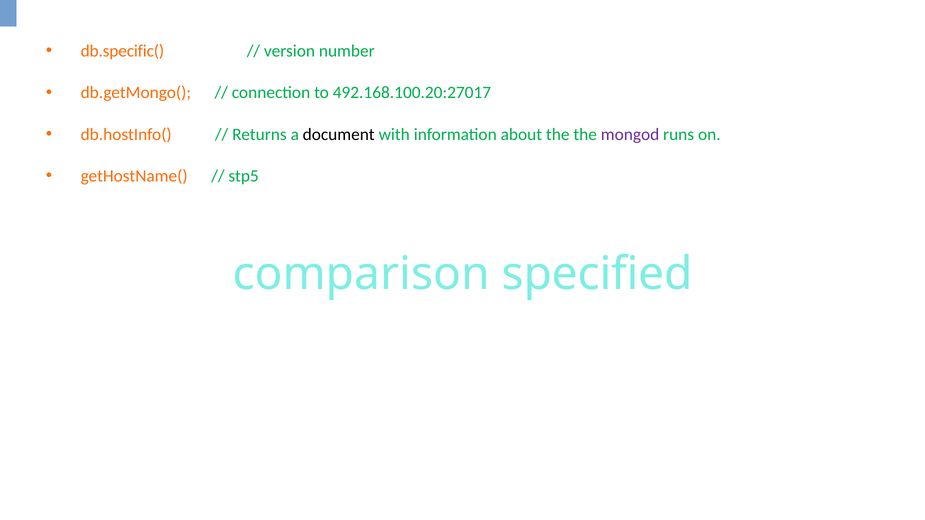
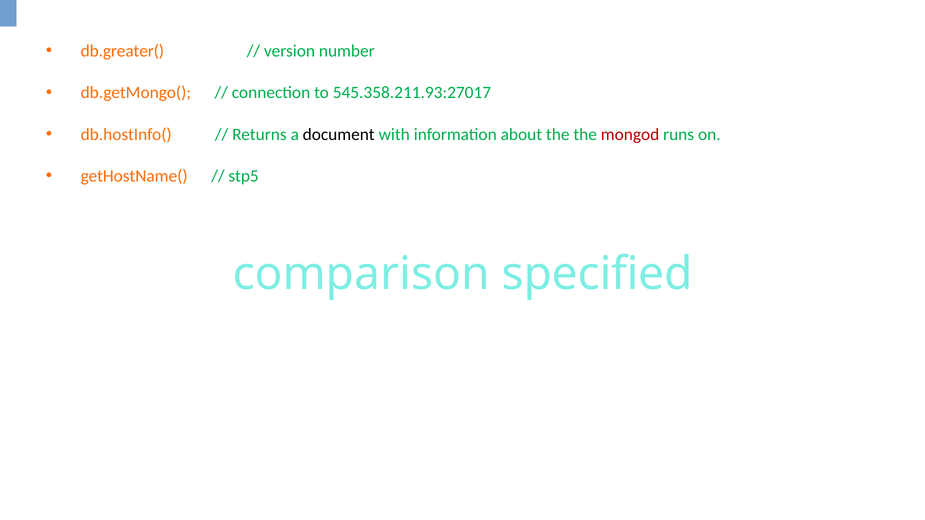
db.specific(: db.specific( -> db.greater( (122, 51)
492.168.100.20:27017: 492.168.100.20:27017 -> 545.358.211.93:27017 (412, 93)
mongod colour: purple -> red (630, 134)
